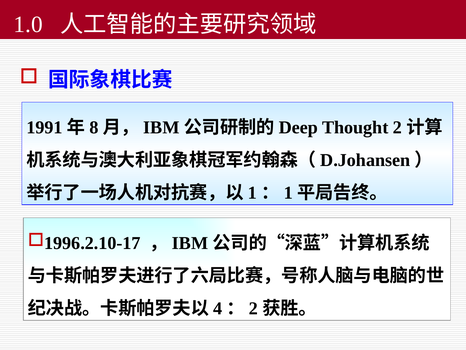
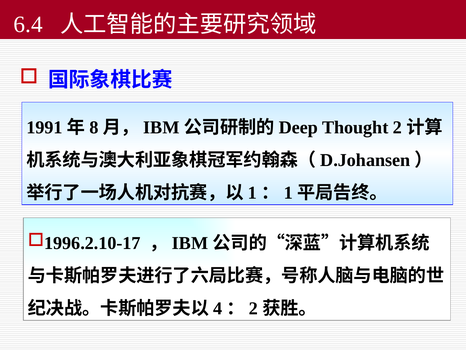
1.0: 1.0 -> 6.4 (28, 24)
